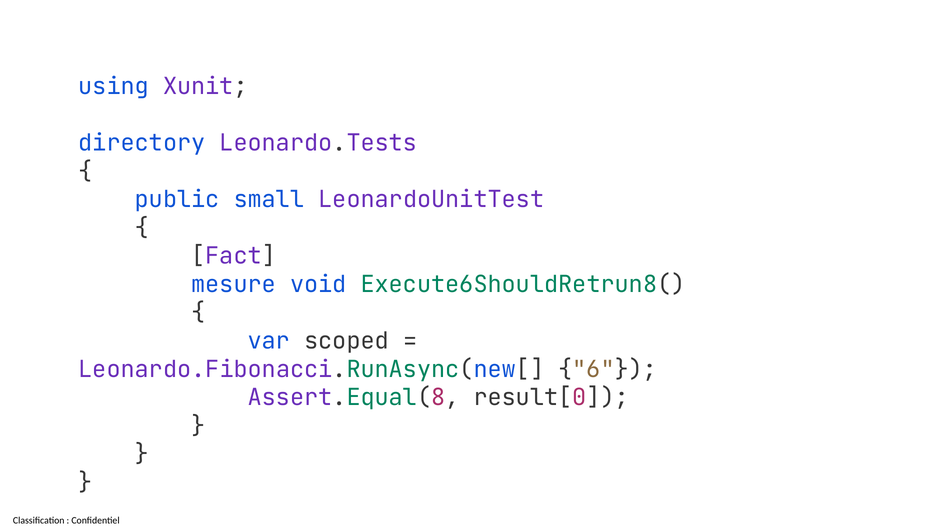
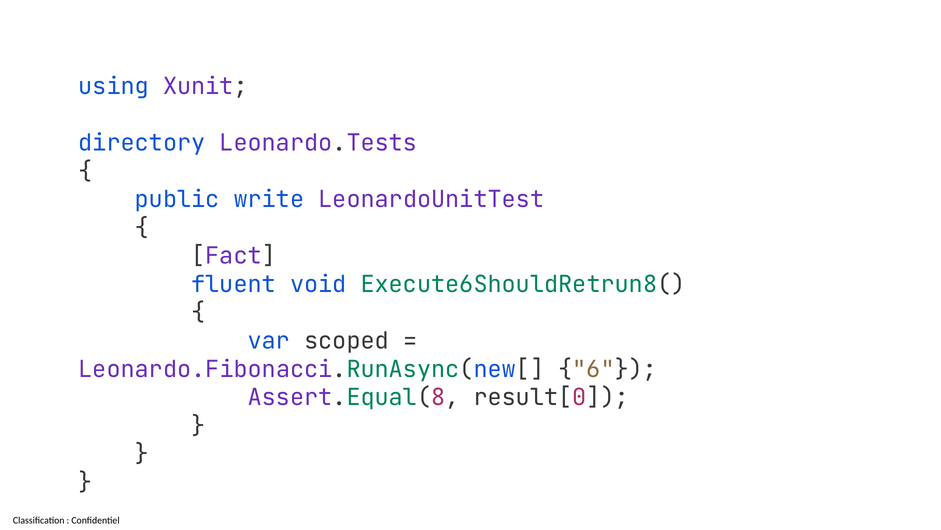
small: small -> write (269, 199)
mesure: mesure -> fluent (234, 284)
